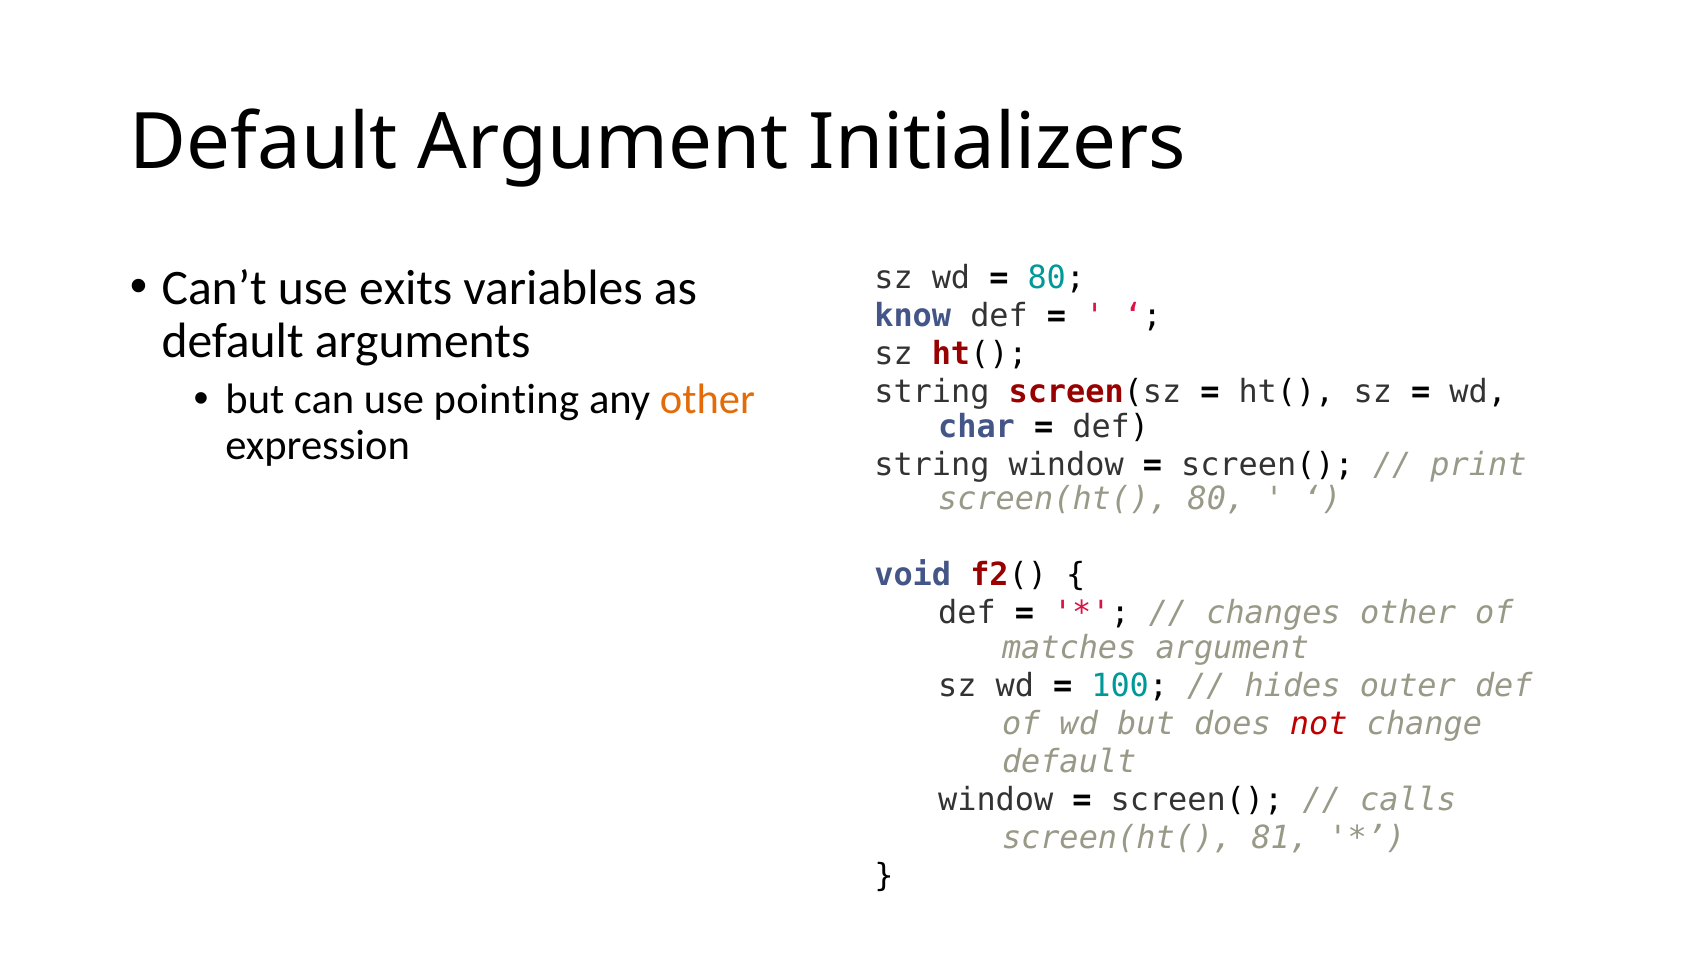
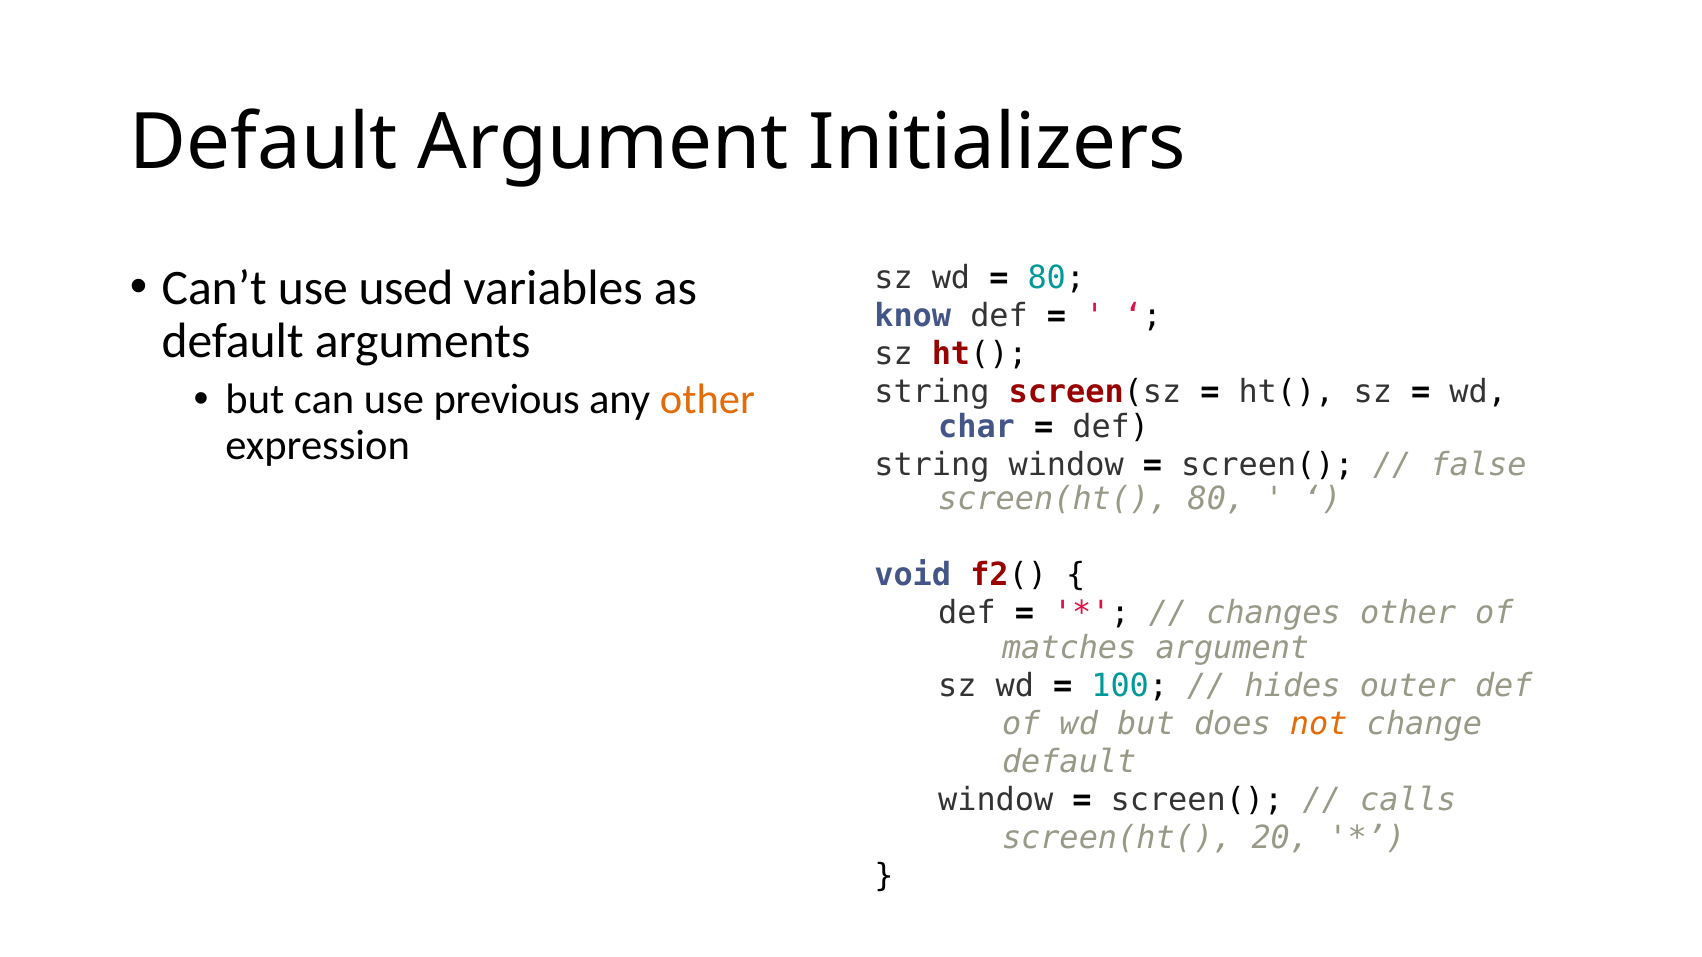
exits: exits -> used (406, 288)
pointing: pointing -> previous (507, 400)
print: print -> false (1479, 465)
not colour: red -> orange (1319, 724)
81: 81 -> 20 (1280, 838)
